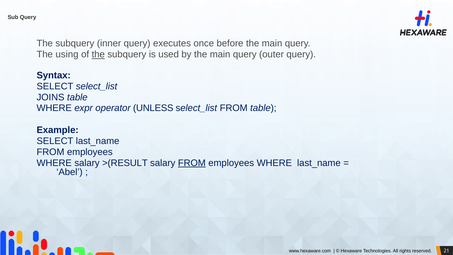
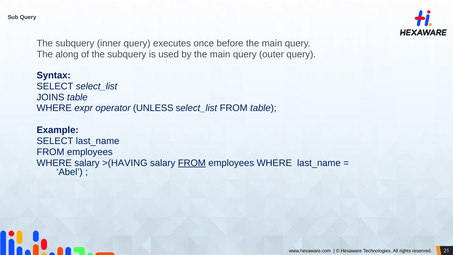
using: using -> along (67, 54)
the underline: present -> none (98, 54)
>(RESULT: >(RESULT -> >(HAVING (125, 163)
